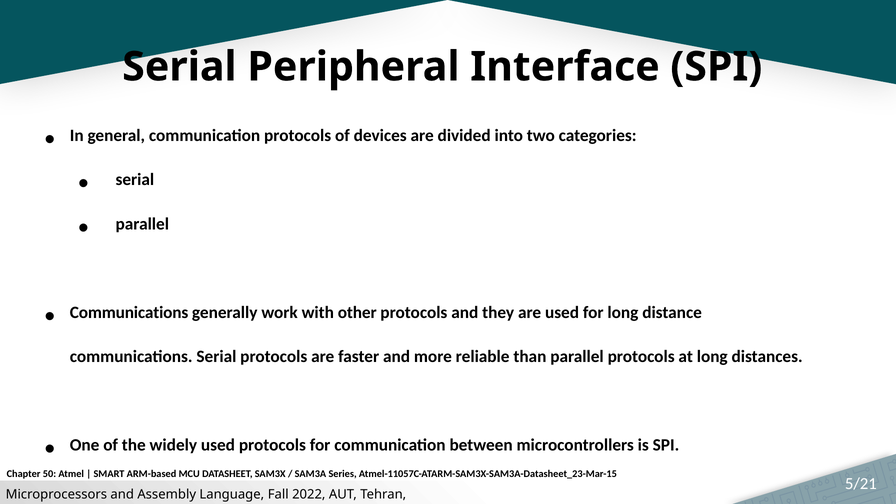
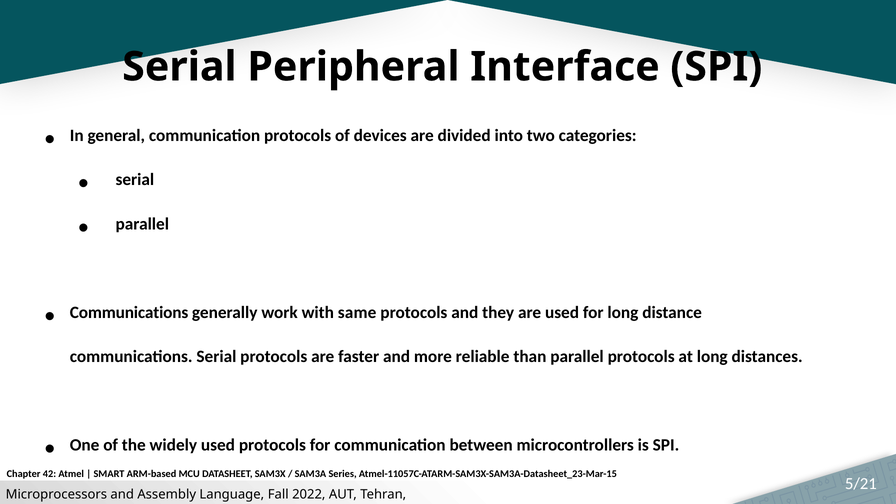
other: other -> same (357, 312)
50: 50 -> 42 (49, 474)
